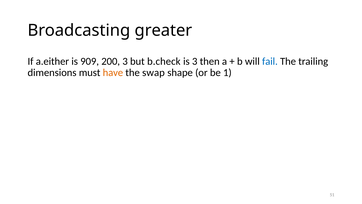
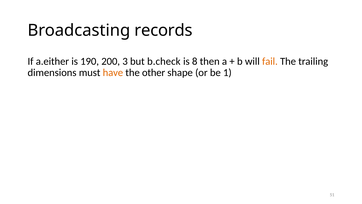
greater: greater -> records (164, 30)
909: 909 -> 190 (90, 61)
is 3: 3 -> 8 (195, 61)
fail colour: blue -> orange (270, 61)
swap: swap -> other (154, 73)
